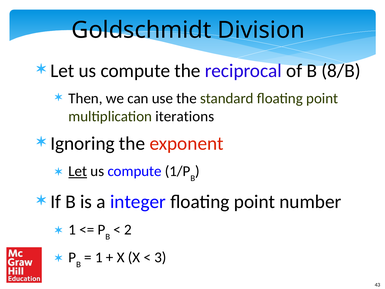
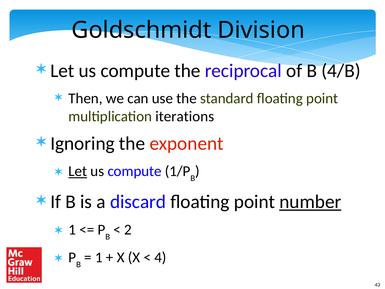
8/B: 8/B -> 4/B (341, 71)
integer: integer -> discard (138, 202)
number underline: none -> present (310, 202)
3: 3 -> 4 (160, 257)
